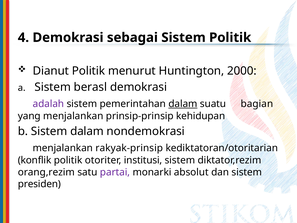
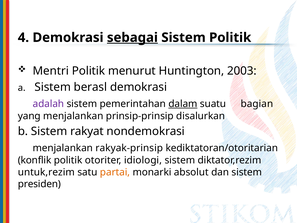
sebagai underline: none -> present (132, 38)
Dianut: Dianut -> Mentri (51, 71)
2000: 2000 -> 2003 (242, 71)
kehidupan: kehidupan -> disalurkan (201, 116)
Sistem dalam: dalam -> rakyat (87, 131)
institusi: institusi -> idiologi (143, 160)
orang,rezim: orang,rezim -> untuk,rezim (46, 172)
partai colour: purple -> orange (115, 172)
